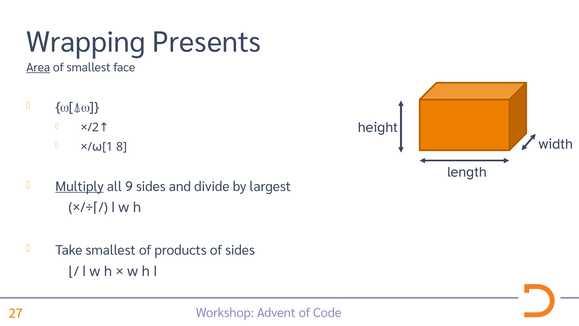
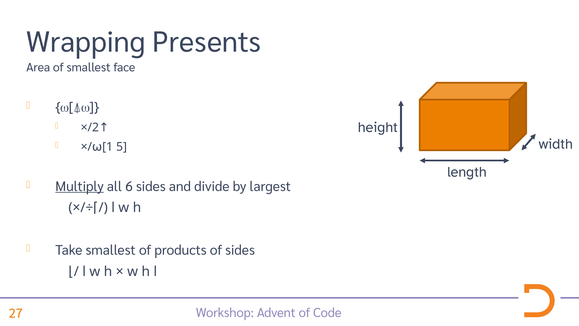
Area underline: present -> none (38, 67)
8: 8 -> 5 (122, 147)
9: 9 -> 6 (129, 186)
